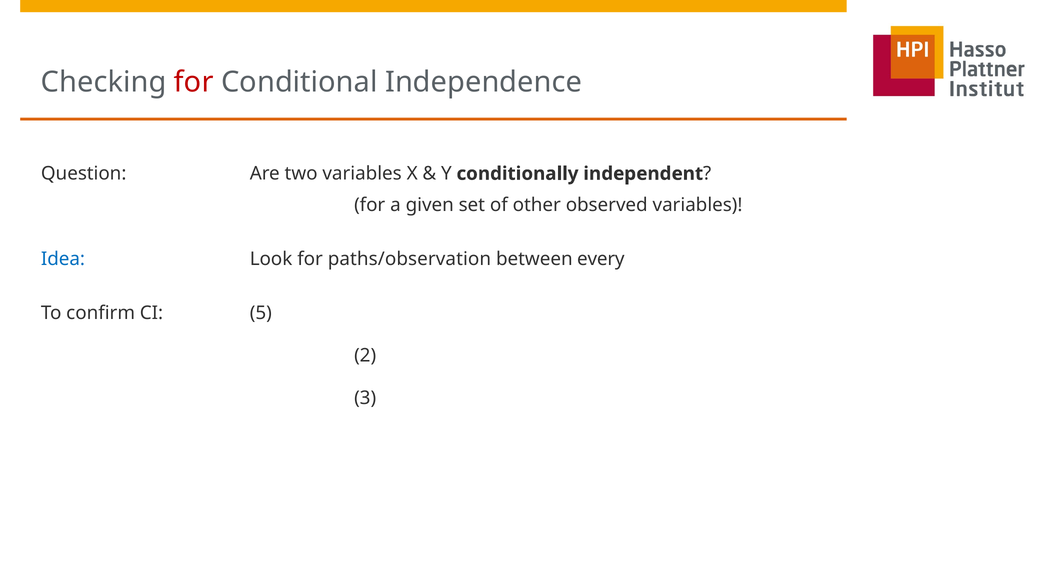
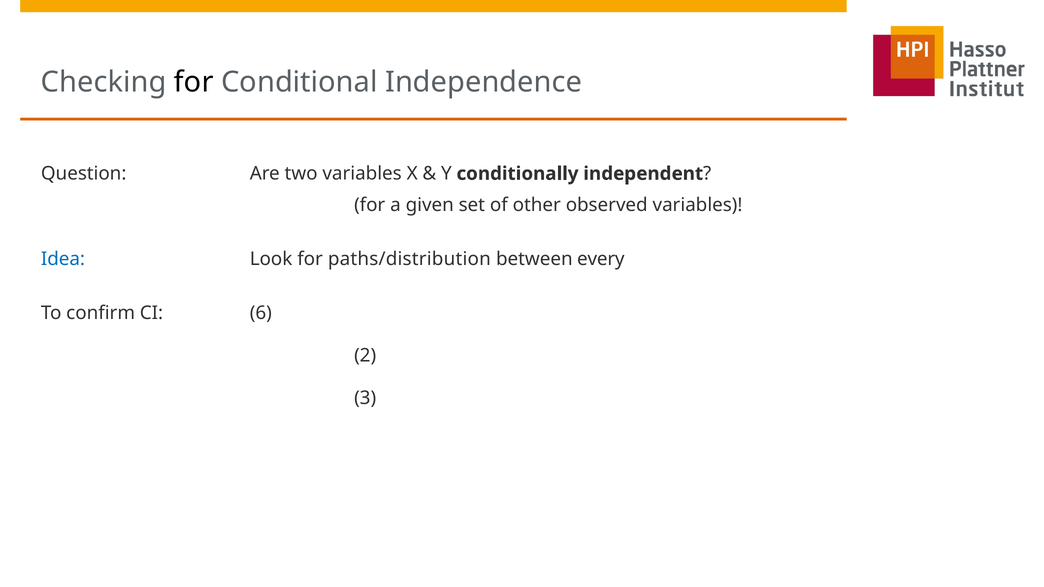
for colour: red -> black (194, 82)
paths/observation: paths/observation -> paths/distribution (409, 259)
5: 5 -> 6 (261, 313)
